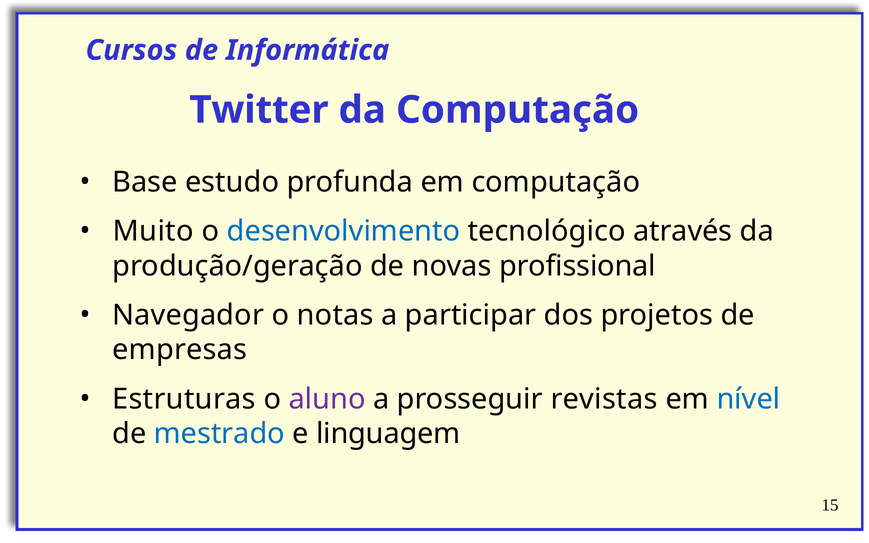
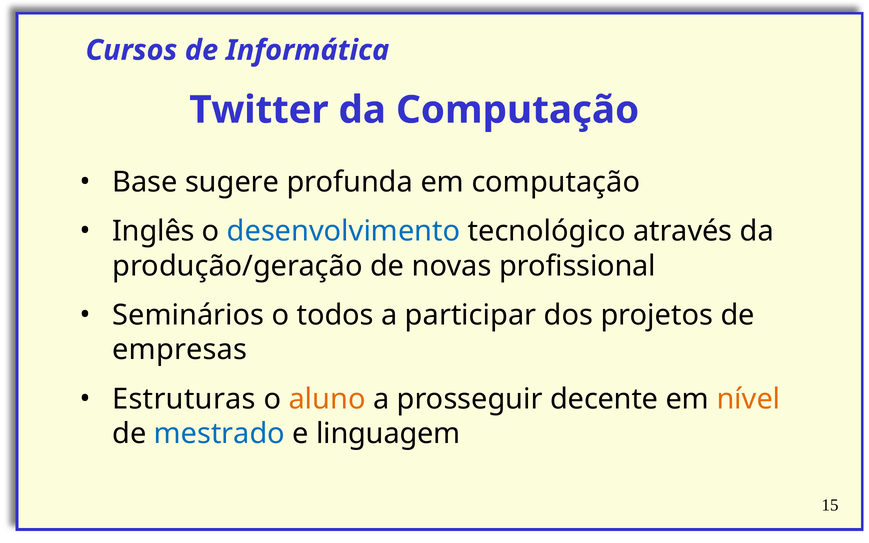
estudo: estudo -> sugere (232, 182)
Muito: Muito -> Inglês (153, 231)
Navegador: Navegador -> Seminários (188, 315)
notas: notas -> todos (335, 315)
aluno colour: purple -> orange (327, 399)
revistas: revistas -> decente (604, 399)
nível colour: blue -> orange (748, 399)
